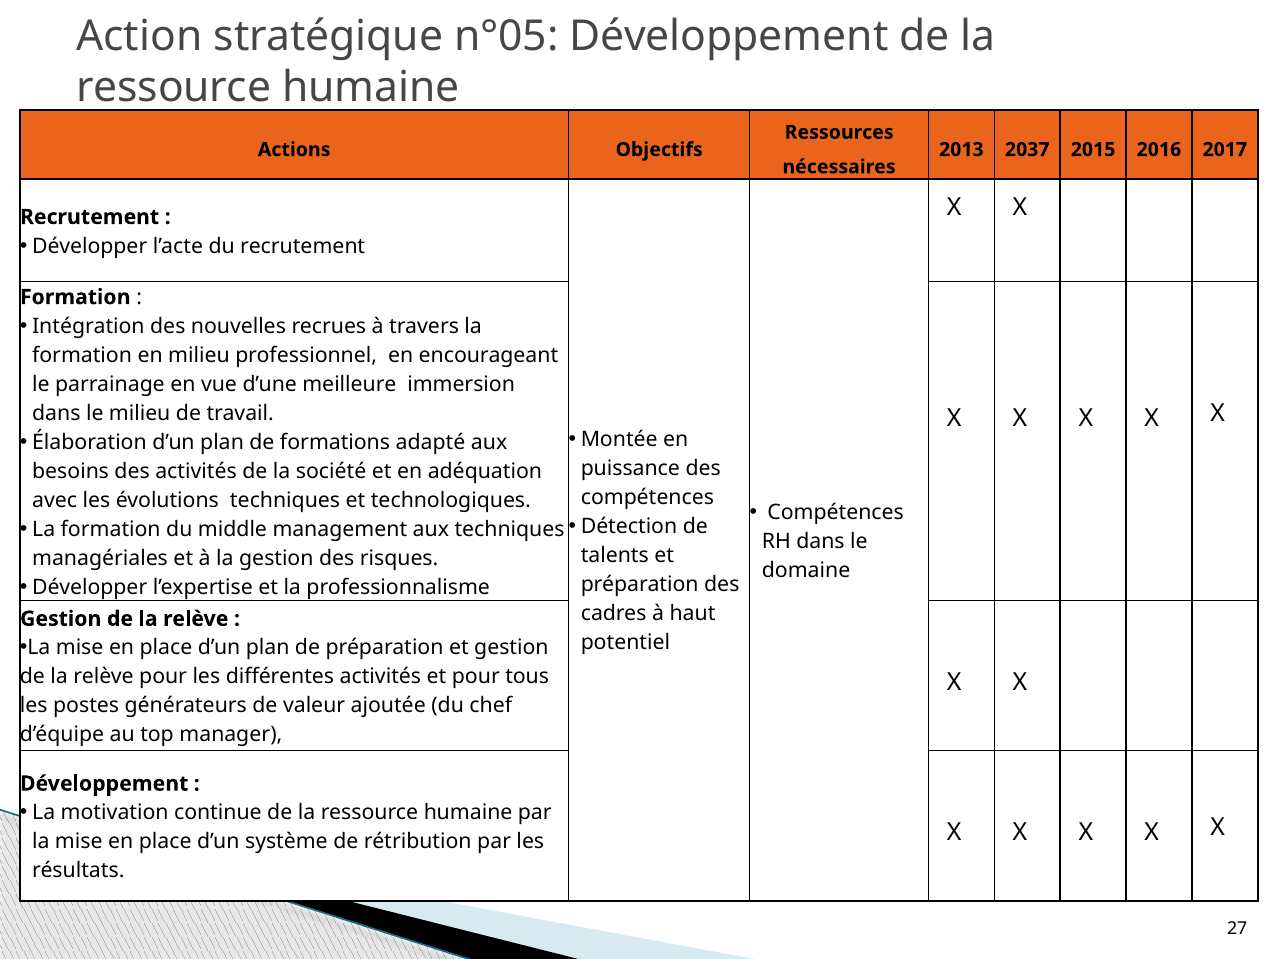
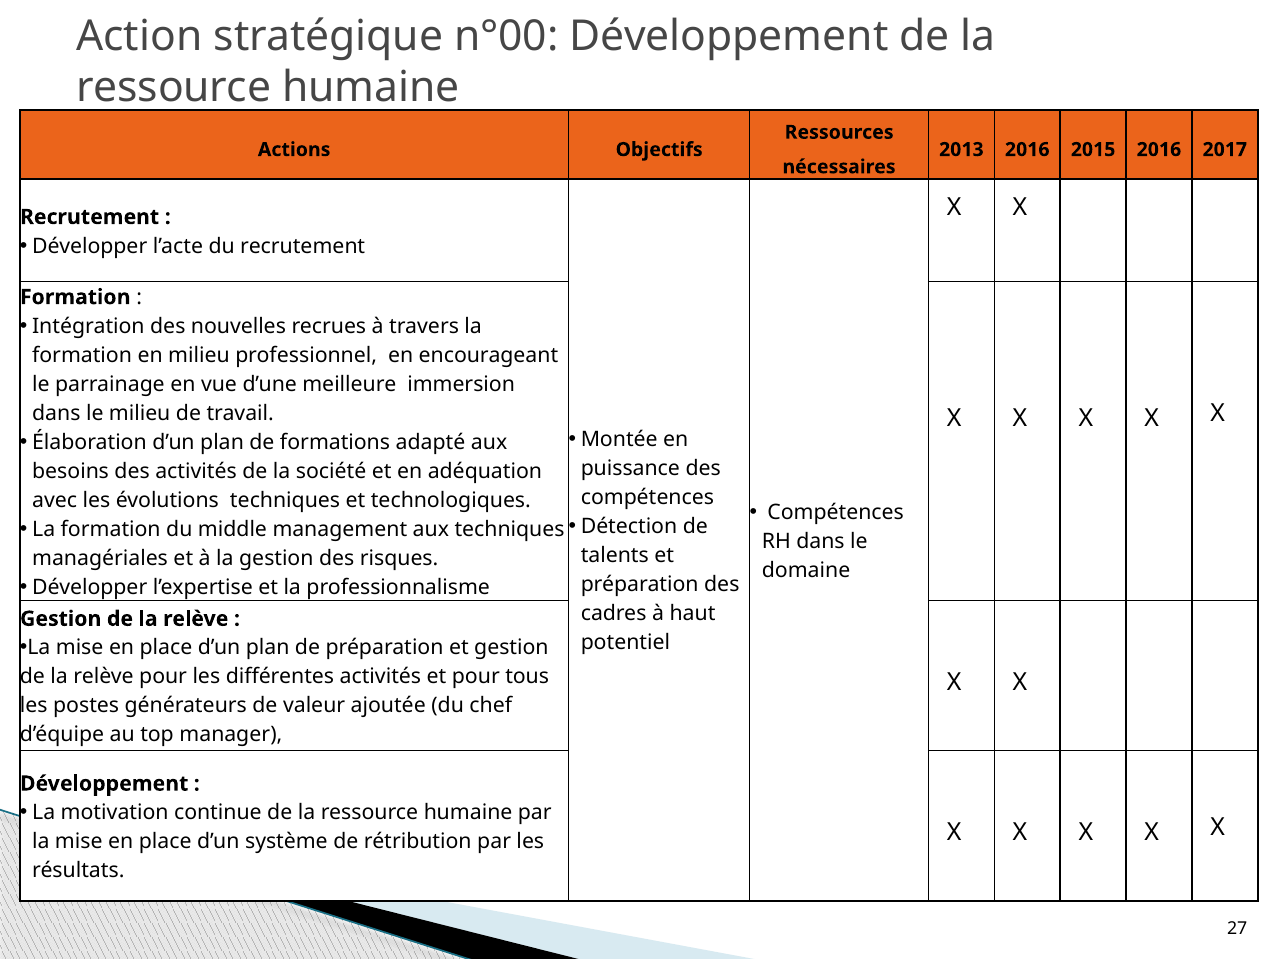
n°05: n°05 -> n°00 (506, 37)
2013 2037: 2037 -> 2016 (1027, 150)
